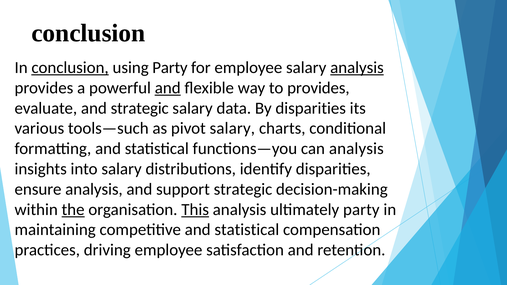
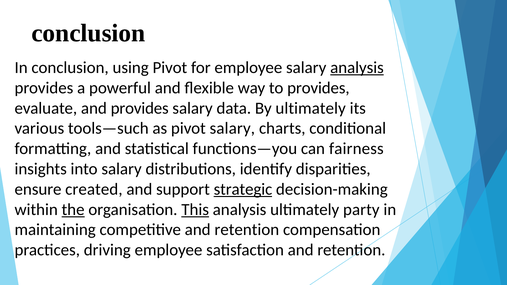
conclusion underline: present -> none (70, 68)
using Party: Party -> Pivot (170, 68)
and underline: present -> none (168, 88)
and strategic: strategic -> provides (140, 108)
By disparities: disparities -> ultimately (311, 108)
can analysis: analysis -> fairness (356, 149)
ensure analysis: analysis -> created (94, 189)
strategic underline: none -> present (243, 189)
competitive and statistical: statistical -> retention (247, 230)
